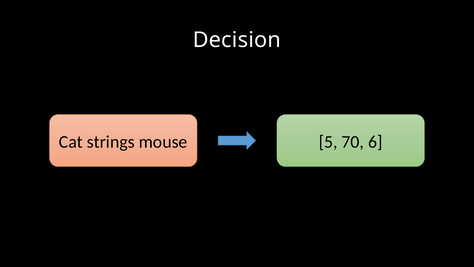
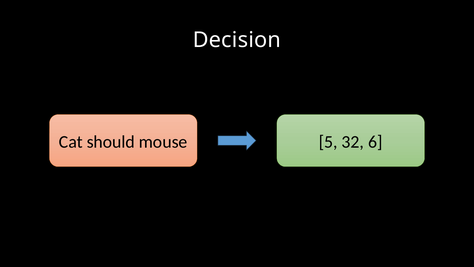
strings: strings -> should (111, 142)
70: 70 -> 32 (353, 142)
